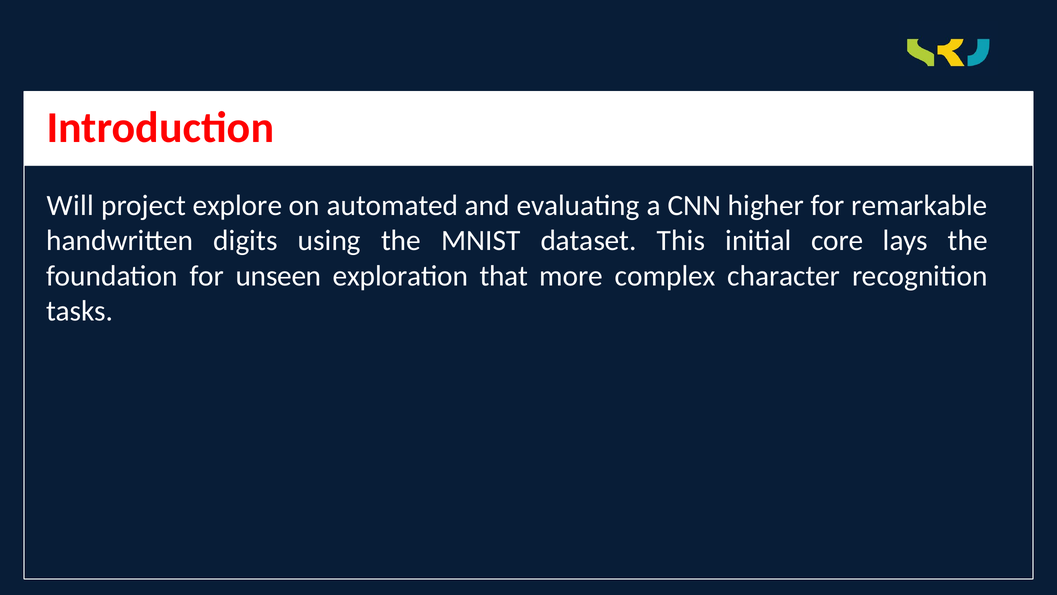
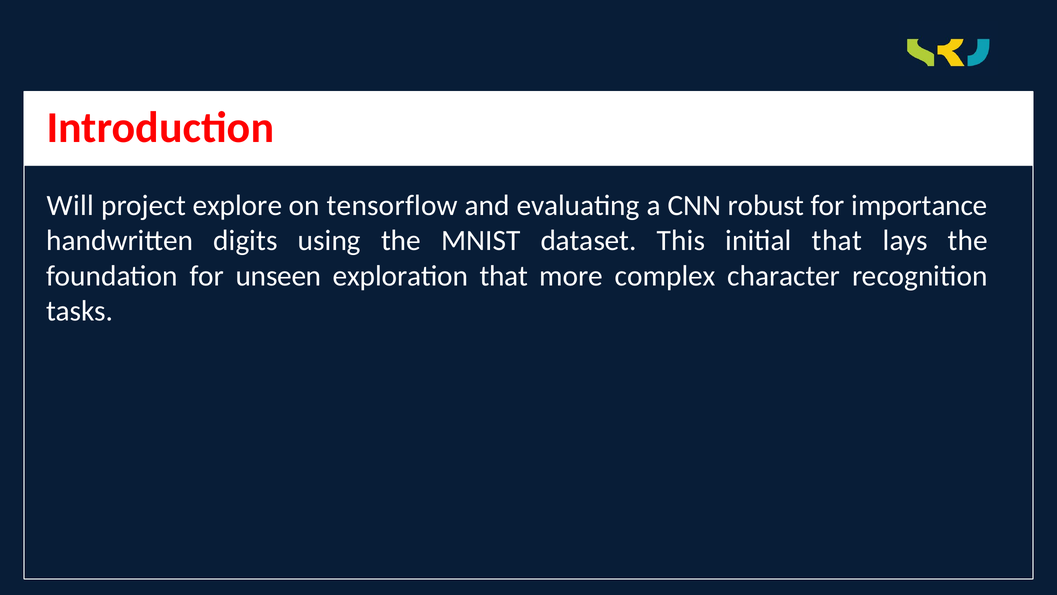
automated: automated -> tensorflow (392, 205)
higher: higher -> robust (766, 205)
remarkable: remarkable -> importance (920, 205)
initial core: core -> that (837, 241)
